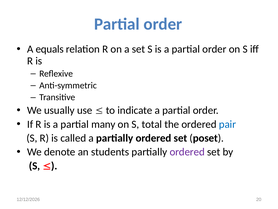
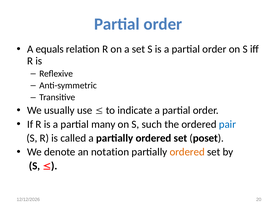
total: total -> such (152, 124)
students: students -> notation (110, 152)
ordered colour: purple -> orange (187, 152)
